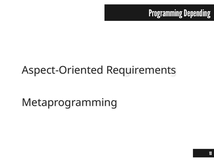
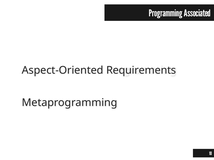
Depending: Depending -> Associated (197, 13)
